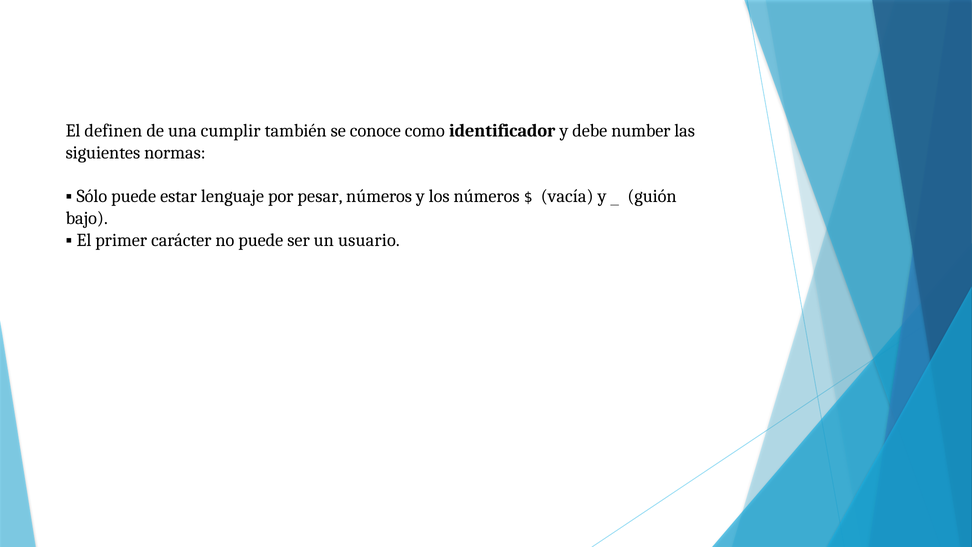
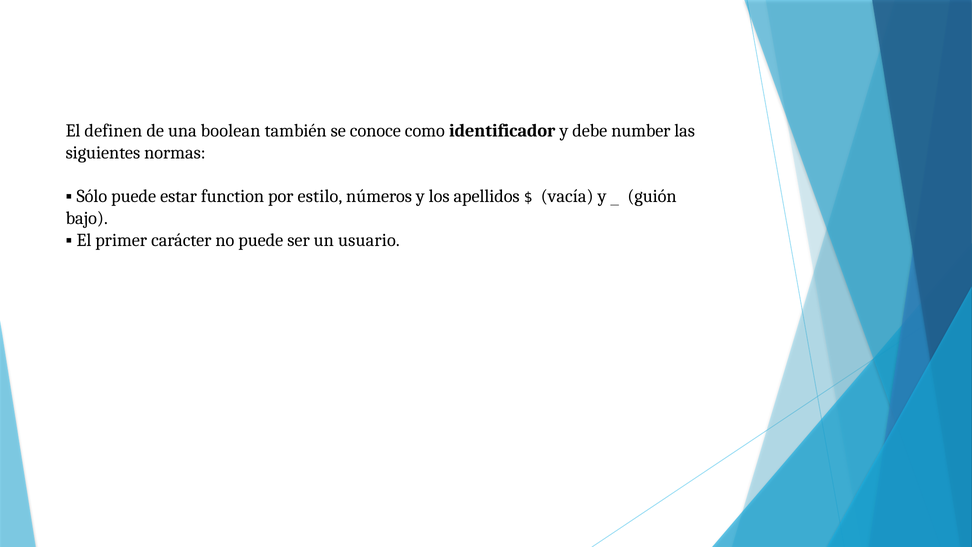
cumplir: cumplir -> boolean (231, 131)
lenguaje: lenguaje -> function (233, 196)
pesar: pesar -> estilo (320, 196)
los números: números -> apellidos (487, 196)
